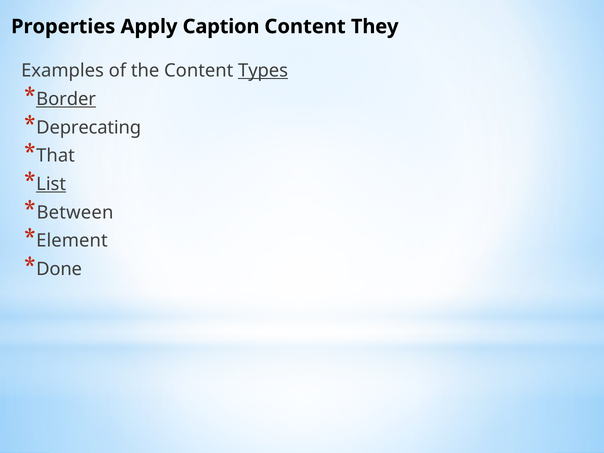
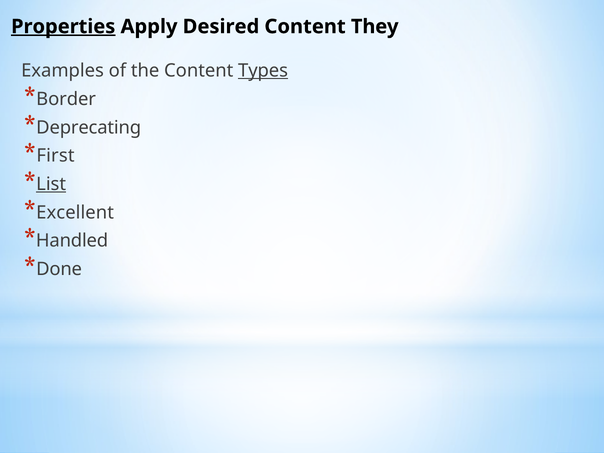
Properties underline: none -> present (63, 27)
Caption: Caption -> Desired (221, 27)
Border underline: present -> none (66, 99)
That: That -> First (55, 156)
Between: Between -> Excellent (75, 212)
Element: Element -> Handled (72, 241)
